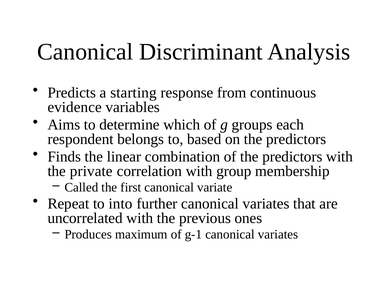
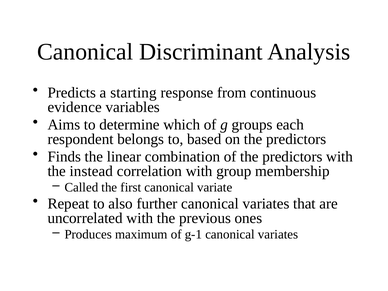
private: private -> instead (91, 171)
into: into -> also (121, 204)
